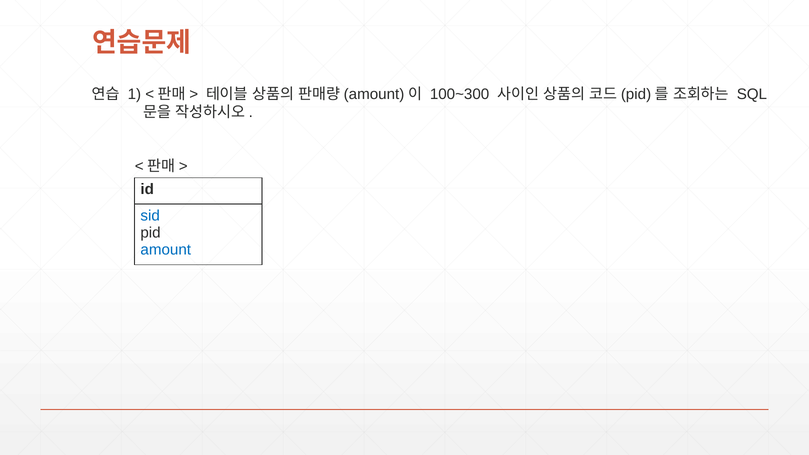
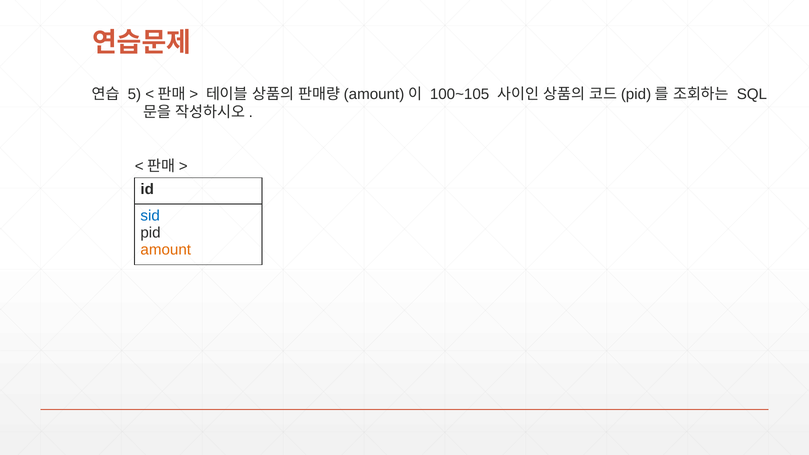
1: 1 -> 5 (134, 94)
100~300: 100~300 -> 100~105 (460, 94)
amount colour: blue -> orange (166, 250)
